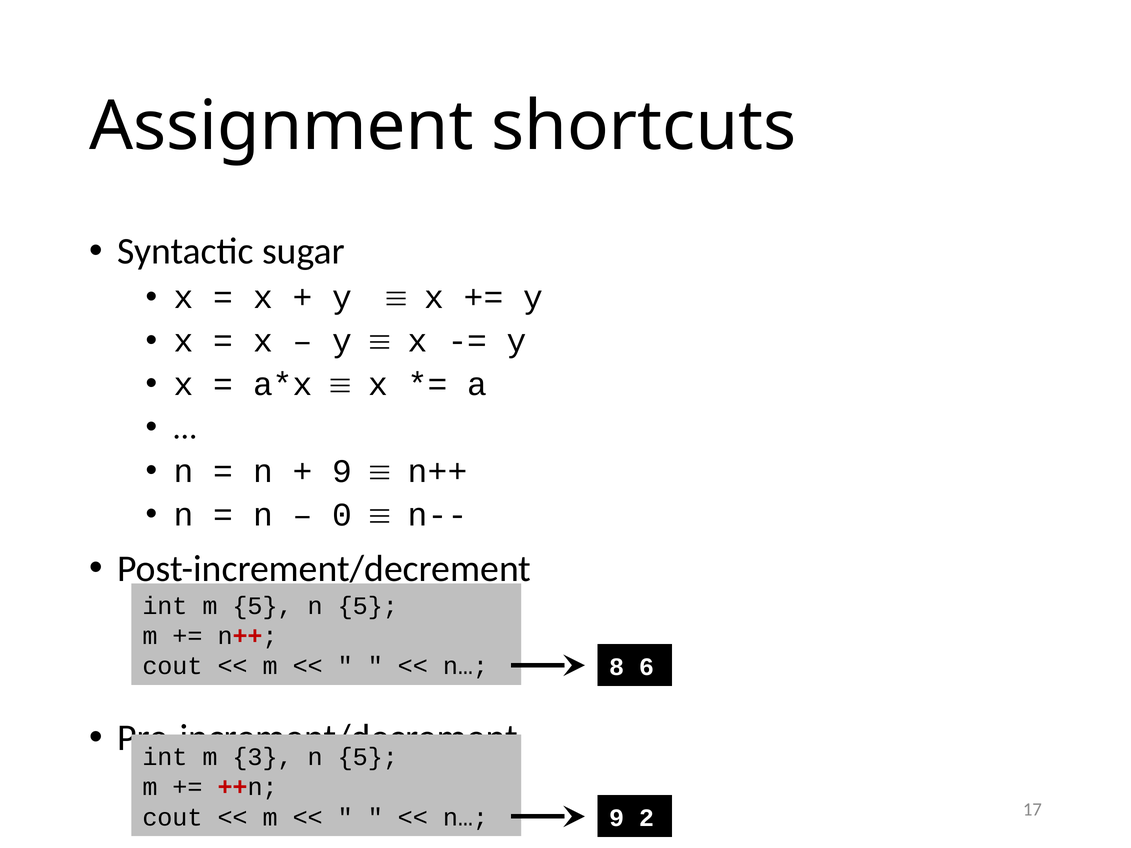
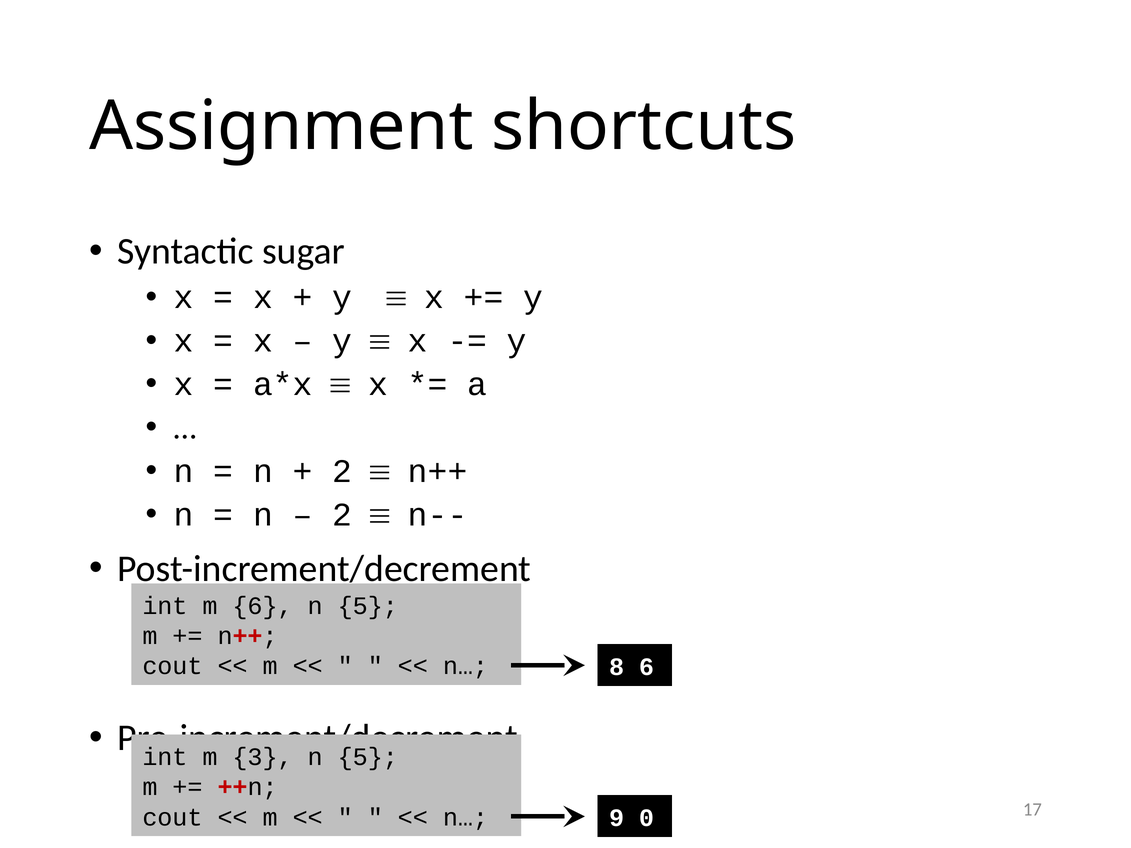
9: 9 -> 2 (342, 471)
0: 0 -> 2 (342, 515)
m 5: 5 -> 6 (263, 606)
2: 2 -> 0 (647, 818)
